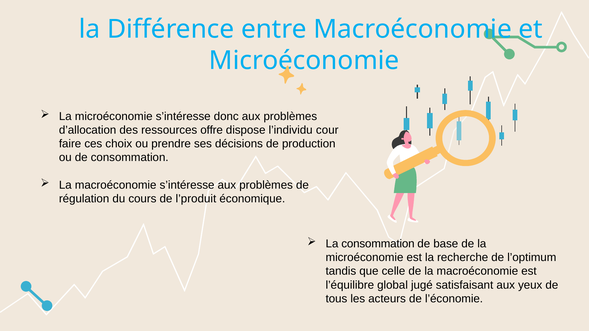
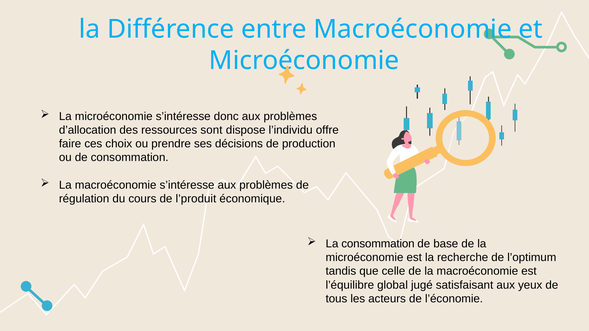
offre: offre -> sont (211, 130)
cour: cour -> offre (327, 130)
